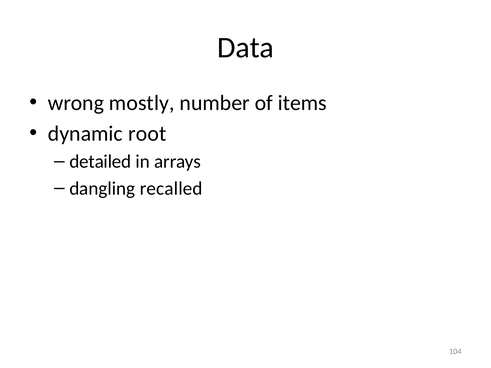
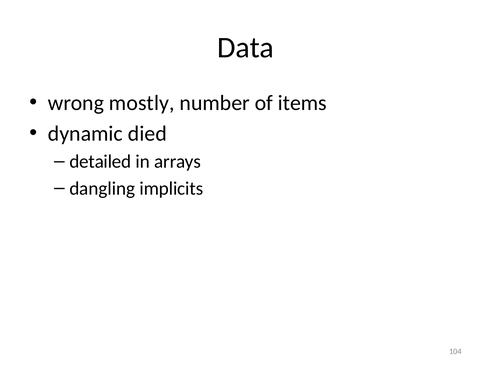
root: root -> died (147, 134)
recalled: recalled -> implicits (171, 189)
